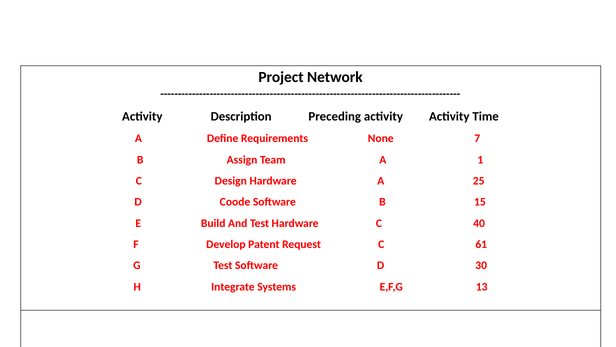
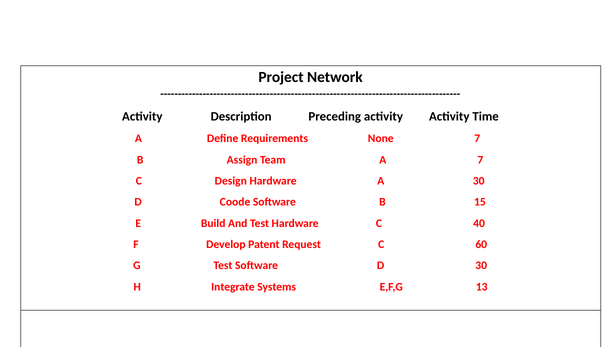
A 1: 1 -> 7 (480, 160)
A 25: 25 -> 30 (479, 181)
61: 61 -> 60 (481, 244)
